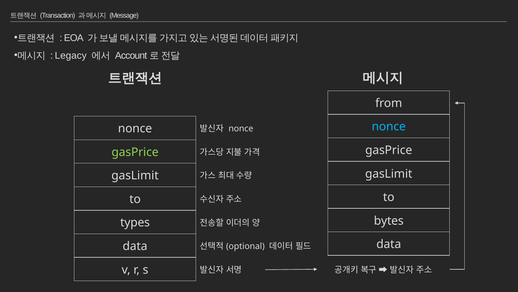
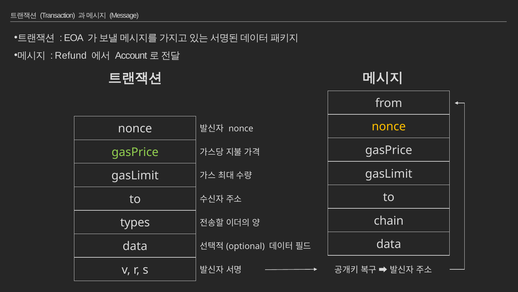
Legacy: Legacy -> Refund (71, 55)
nonce colour: light blue -> yellow (389, 126)
bytes: bytes -> chain (389, 220)
